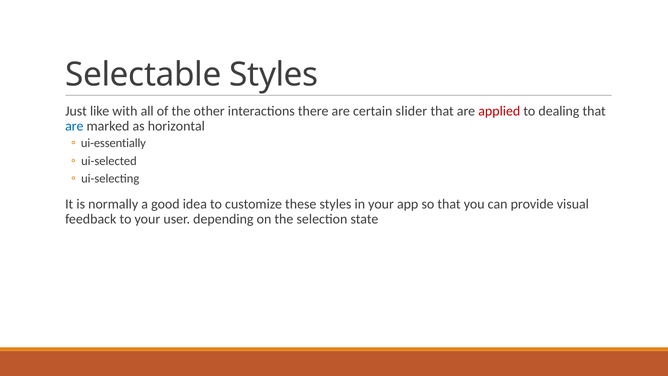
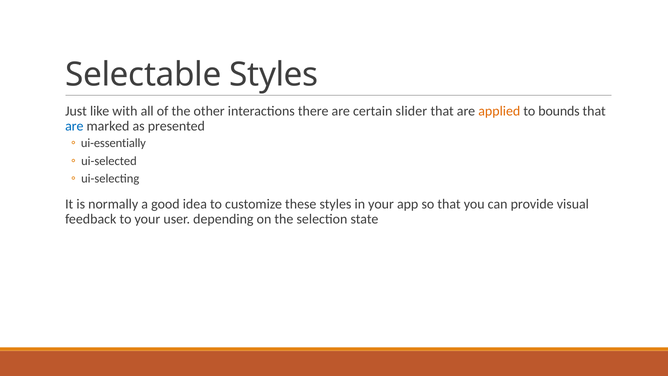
applied colour: red -> orange (499, 111)
dealing: dealing -> bounds (559, 111)
horizontal: horizontal -> presented (176, 126)
